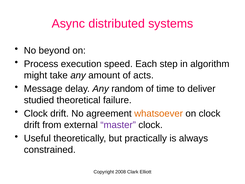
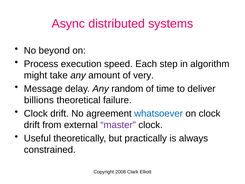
acts: acts -> very (144, 75)
studied: studied -> billions (39, 100)
whatsoever colour: orange -> blue (159, 113)
